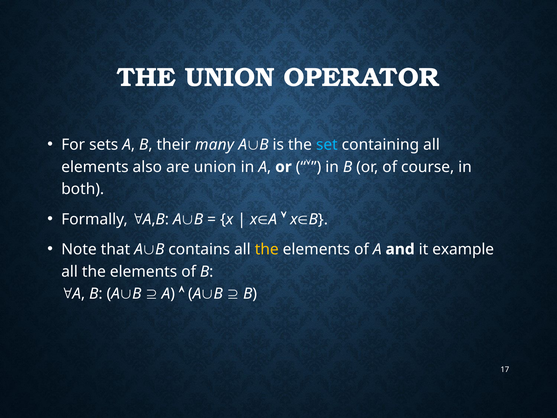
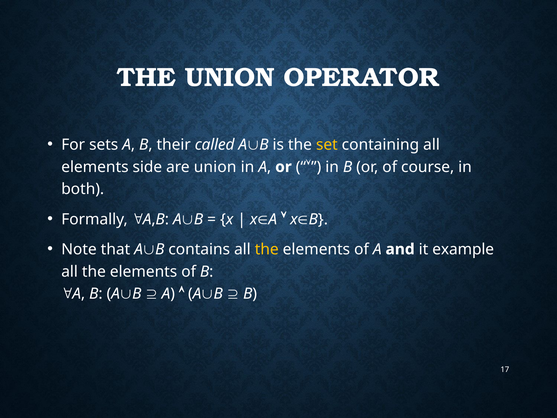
many: many -> called (215, 145)
set colour: light blue -> yellow (327, 145)
also: also -> side (147, 167)
